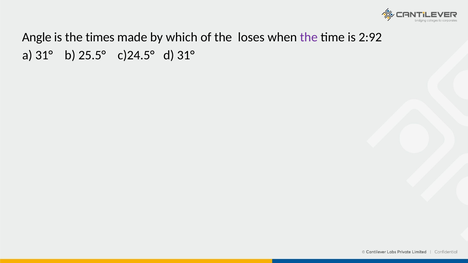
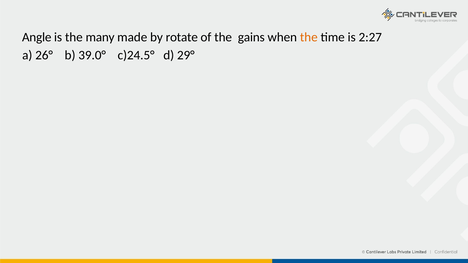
times: times -> many (100, 37)
which: which -> rotate (182, 37)
loses: loses -> gains (251, 37)
the colour: purple -> orange (309, 37)
2:92: 2:92 -> 2:27 (370, 37)
a 31°: 31° -> 26° (44, 55)
25.5°: 25.5° -> 39.0° (92, 55)
d 31°: 31° -> 29° (186, 55)
